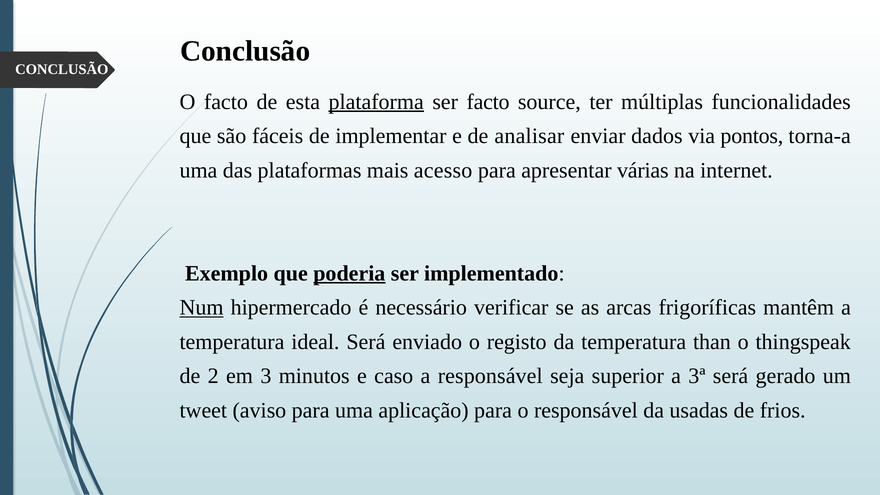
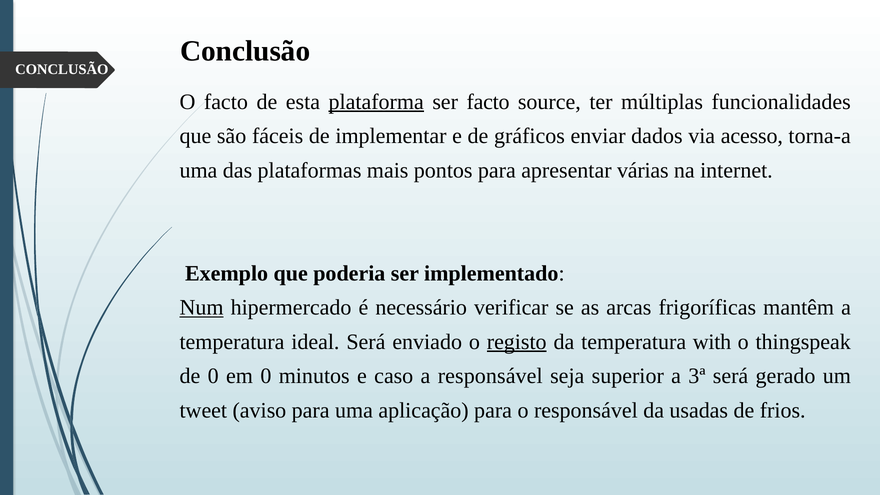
analisar: analisar -> gráficos (529, 136)
pontos: pontos -> acesso (752, 136)
acesso: acesso -> pontos (443, 170)
poderia underline: present -> none (349, 273)
registo underline: none -> present (517, 342)
than: than -> with (712, 342)
de 2: 2 -> 0 (213, 376)
em 3: 3 -> 0 (266, 376)
